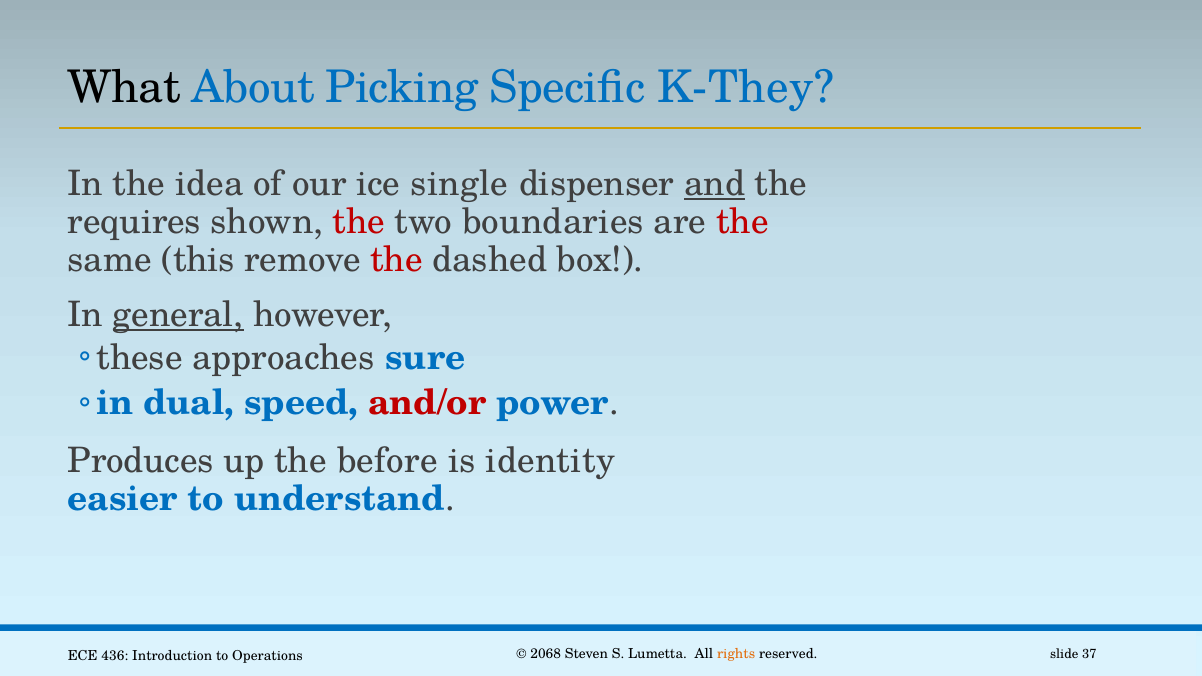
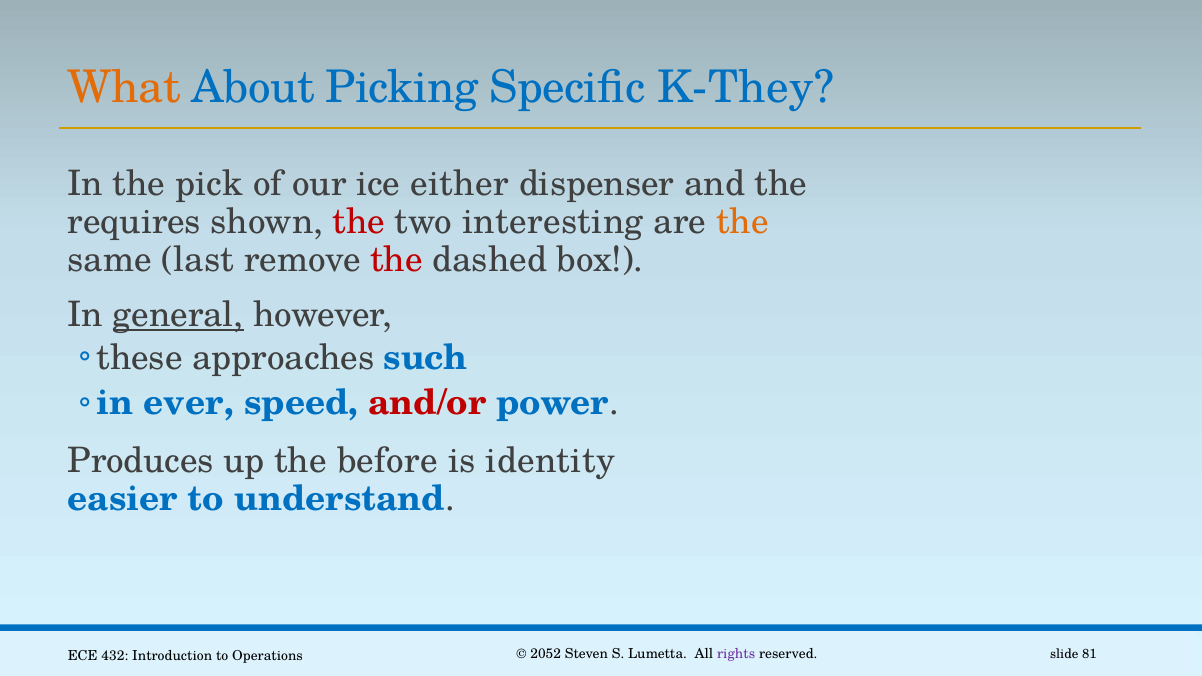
What colour: black -> orange (124, 88)
idea: idea -> pick (209, 184)
single: single -> either (460, 184)
and underline: present -> none (715, 184)
boundaries: boundaries -> interesting (553, 222)
the colour: red -> orange (742, 222)
this: this -> last (198, 259)
sure: sure -> such (426, 358)
dual: dual -> ever (189, 403)
2068: 2068 -> 2052 (546, 654)
rights colour: orange -> purple (736, 654)
436: 436 -> 432 (115, 656)
37: 37 -> 81 (1089, 654)
